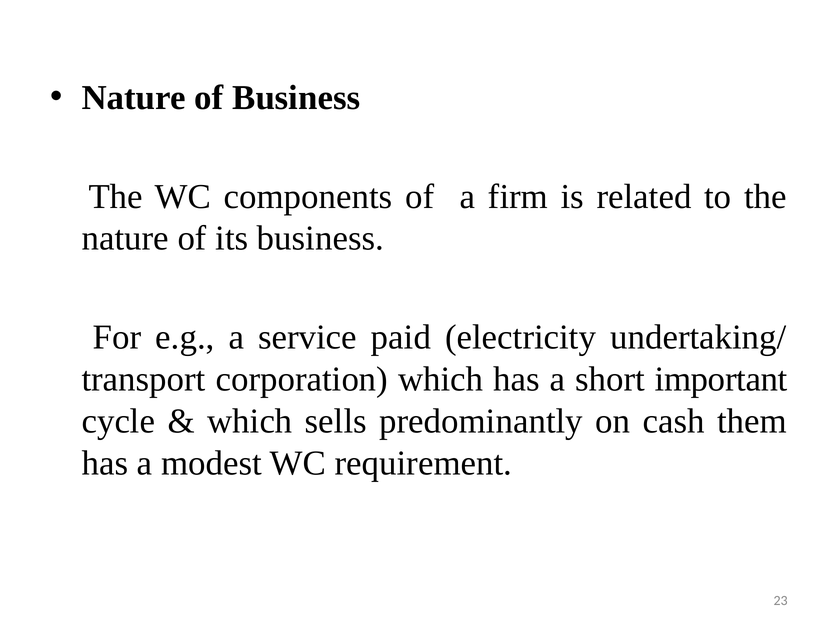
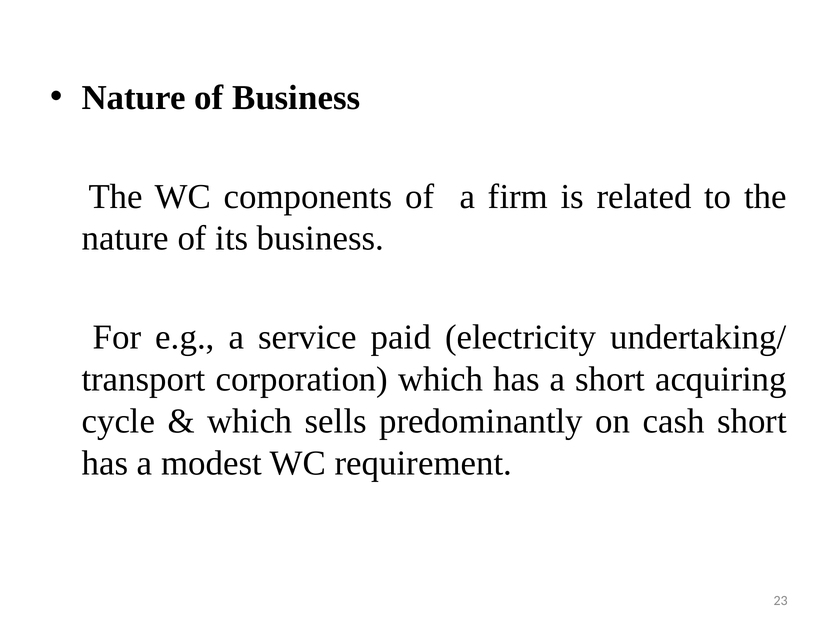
important: important -> acquiring (721, 379)
cash them: them -> short (752, 421)
